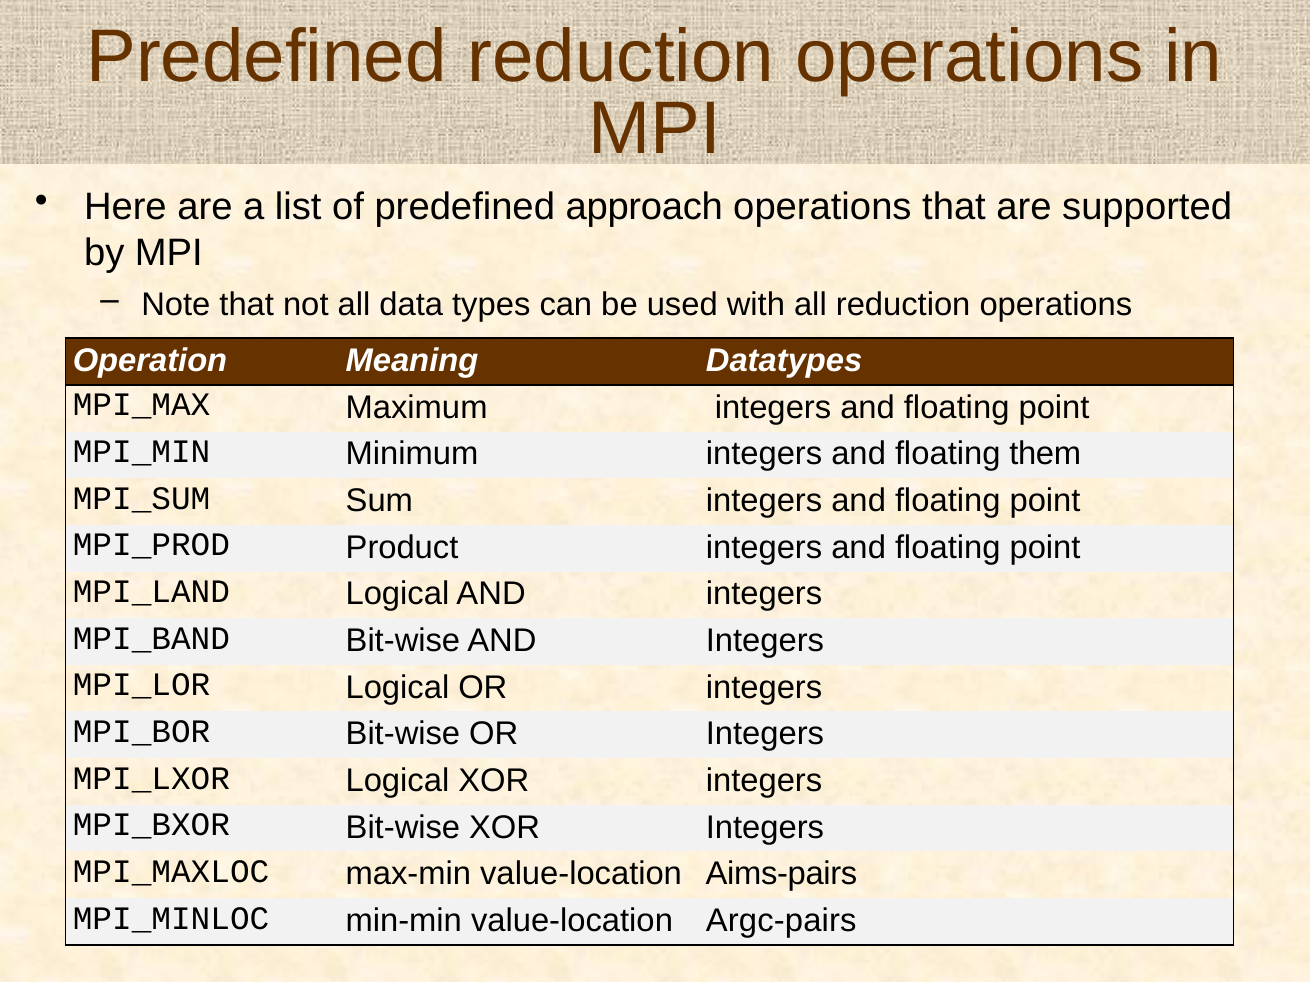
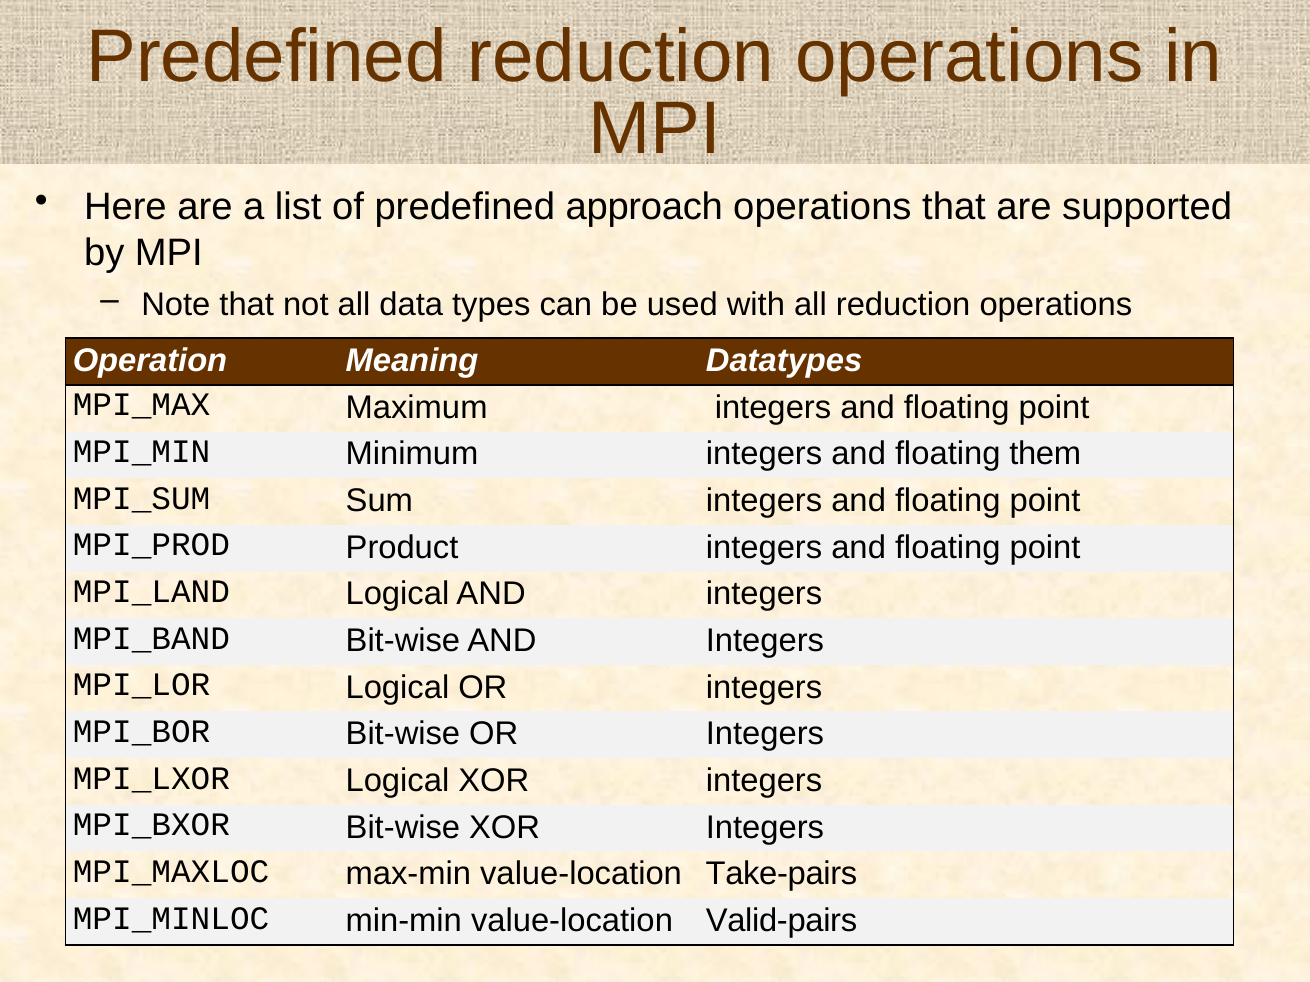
Aims-pairs: Aims-pairs -> Take-pairs (782, 874)
Argc-pairs: Argc-pairs -> Valid-pairs (782, 921)
